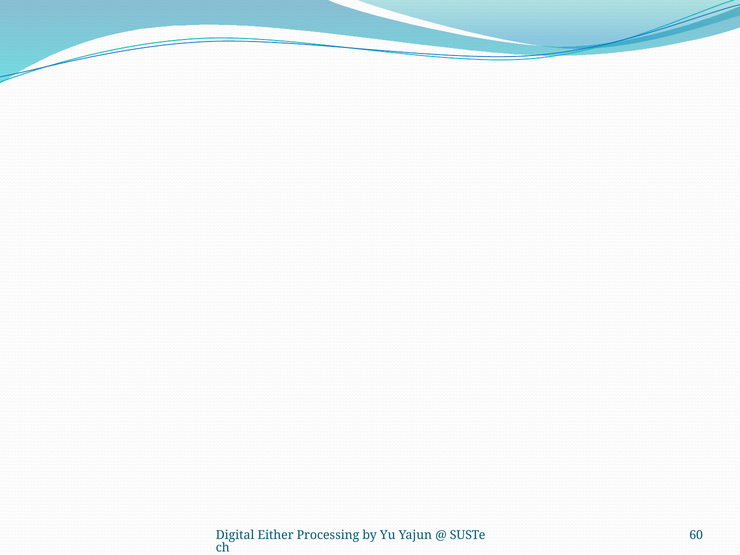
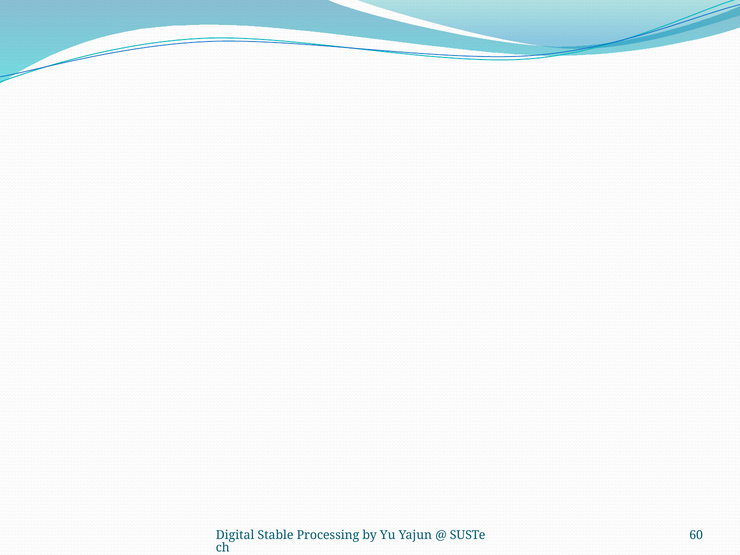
Either: Either -> Stable (276, 535)
